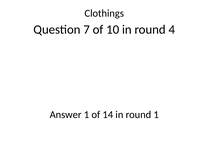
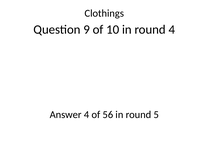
7: 7 -> 9 (87, 30)
Answer 1: 1 -> 4 (87, 115)
14: 14 -> 56 (108, 115)
round 1: 1 -> 5 (156, 115)
